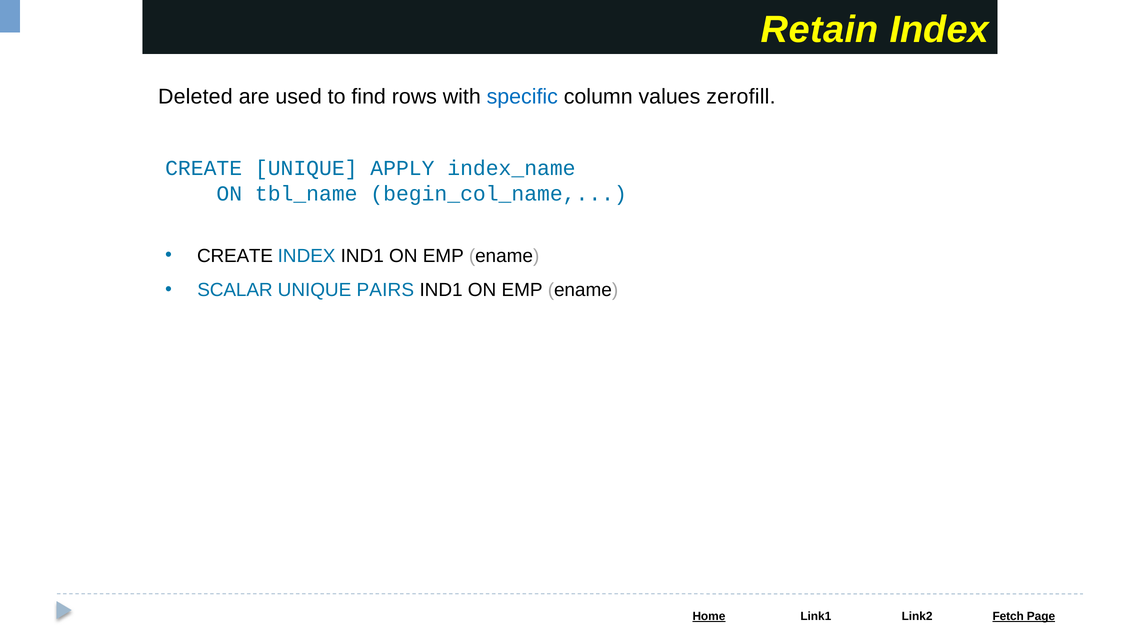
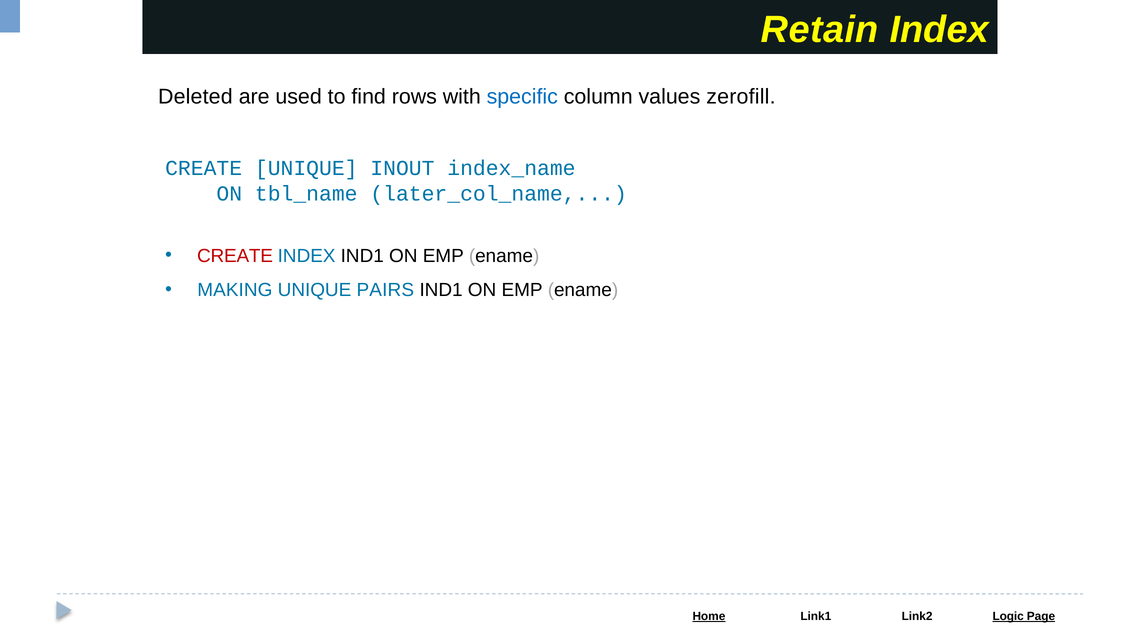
APPLY: APPLY -> INOUT (402, 168)
begin_col_name: begin_col_name -> later_col_name (499, 194)
CREATE colour: black -> red (235, 256)
SCALAR: SCALAR -> MAKING (235, 290)
Fetch: Fetch -> Logic (1008, 616)
